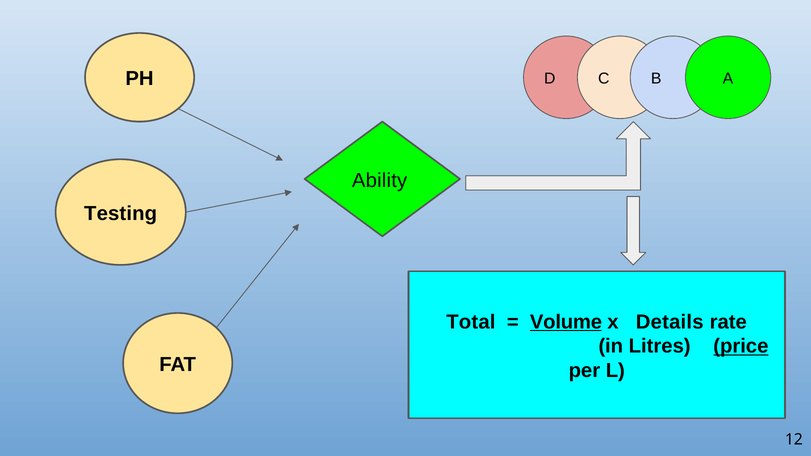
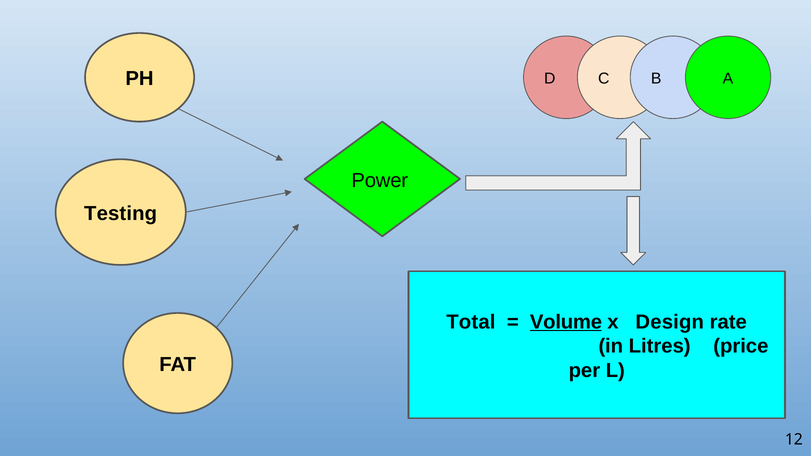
Ability: Ability -> Power (380, 180)
Details: Details -> Design (670, 322)
price underline: present -> none (741, 346)
